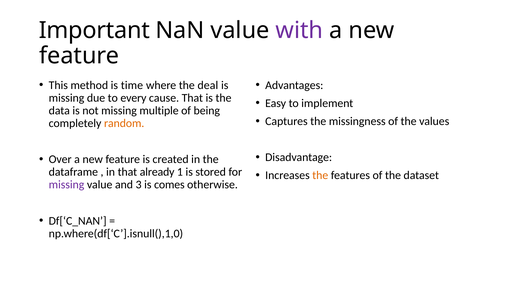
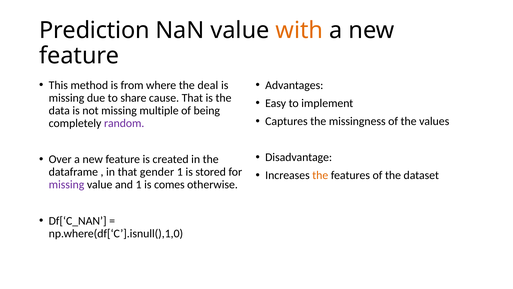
Important: Important -> Prediction (94, 30)
with colour: purple -> orange (299, 30)
time: time -> from (132, 85)
every: every -> share (133, 98)
random colour: orange -> purple (124, 123)
already: already -> gender (157, 172)
and 3: 3 -> 1 (139, 184)
